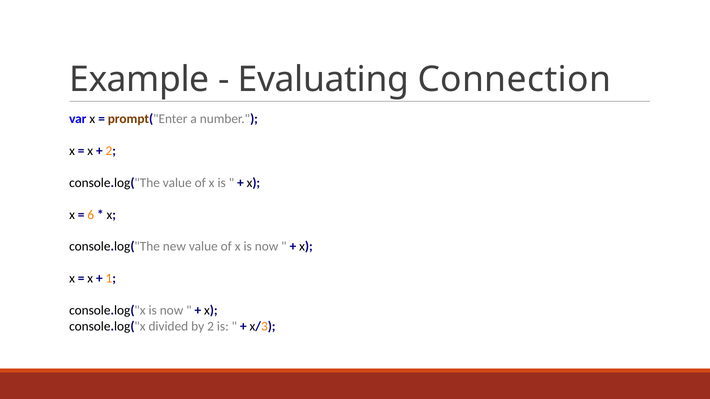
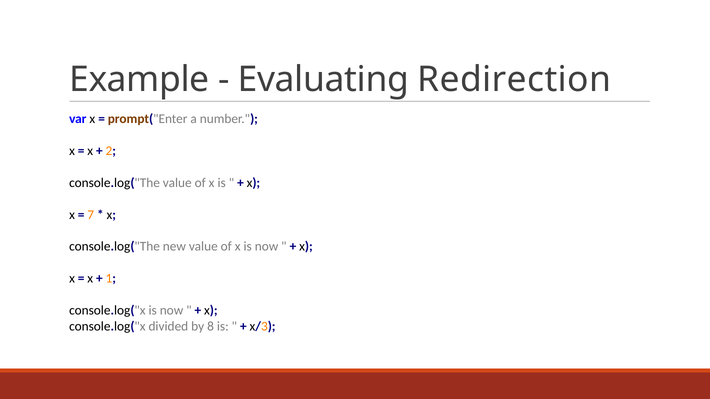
Connection: Connection -> Redirection (514, 80)
6: 6 -> 7 (91, 215)
by 2: 2 -> 8 (211, 327)
